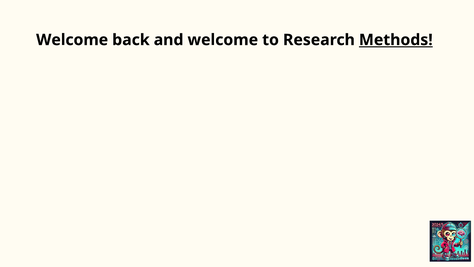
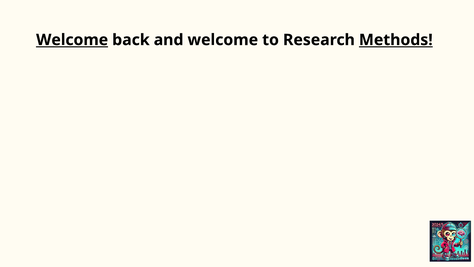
Welcome underline: none -> present (72, 40)
